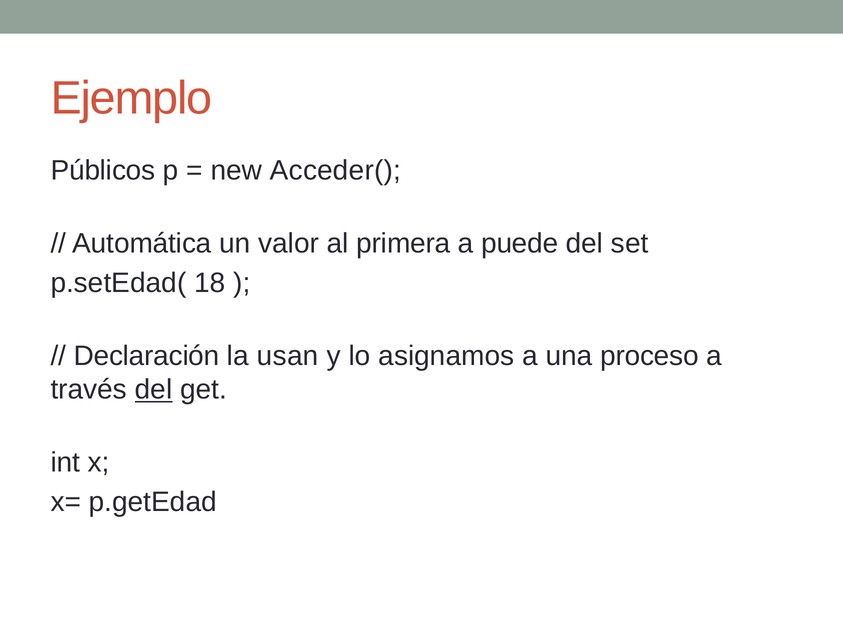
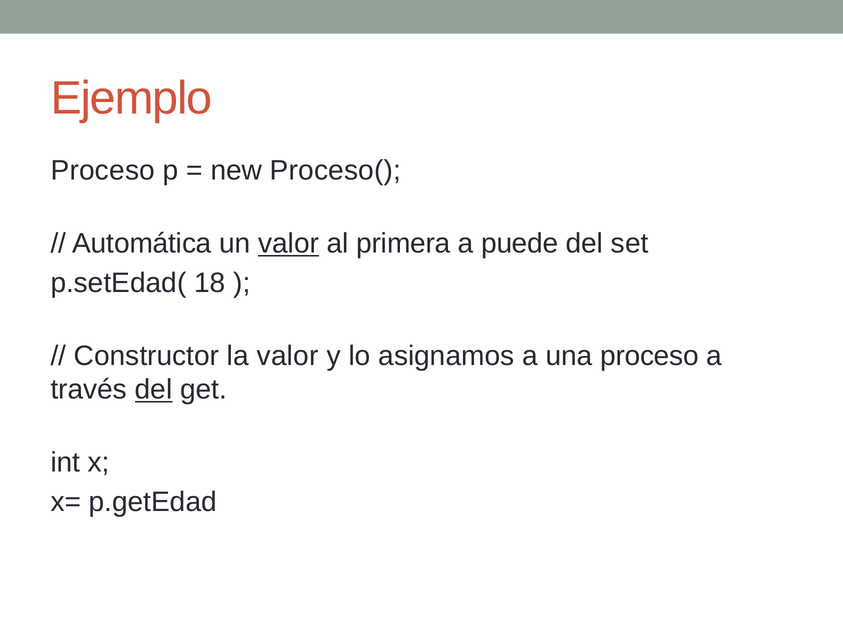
Públicos: Públicos -> Proceso (103, 171)
Acceder(: Acceder( -> Proceso( (335, 171)
valor underline: none -> present (289, 244)
Declaración: Declaración -> Constructor (147, 356)
la usan: usan -> valor (288, 356)
